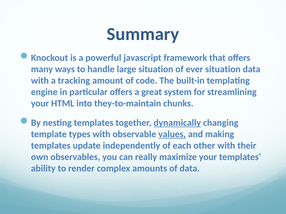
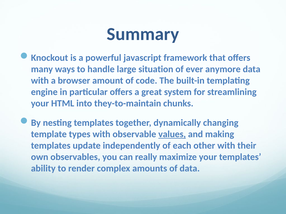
ever situation: situation -> anymore (223, 69)
tracking: tracking -> browser (74, 81)
dynamically underline: present -> none (177, 123)
